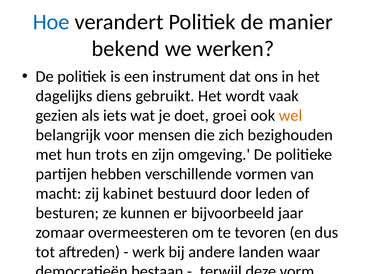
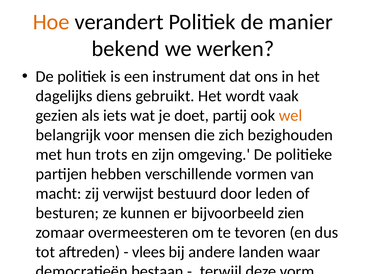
Hoe colour: blue -> orange (51, 22)
groei: groei -> partij (230, 116)
kabinet: kabinet -> verwijst (128, 194)
jaar: jaar -> zien (291, 213)
werk: werk -> vlees (149, 253)
